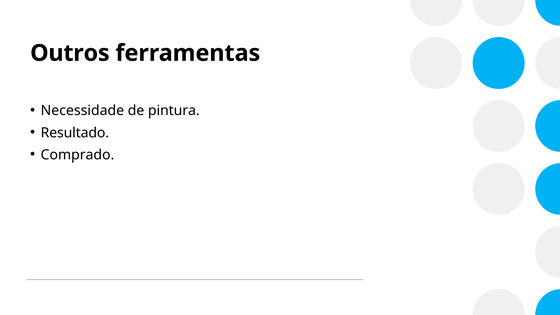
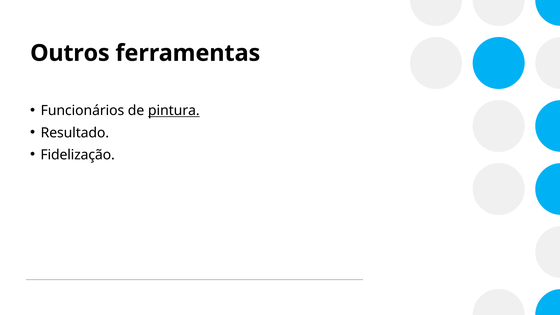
Necessidade: Necessidade -> Funcionários (82, 111)
pintura underline: none -> present (174, 111)
Comprado: Comprado -> Fidelização (78, 155)
